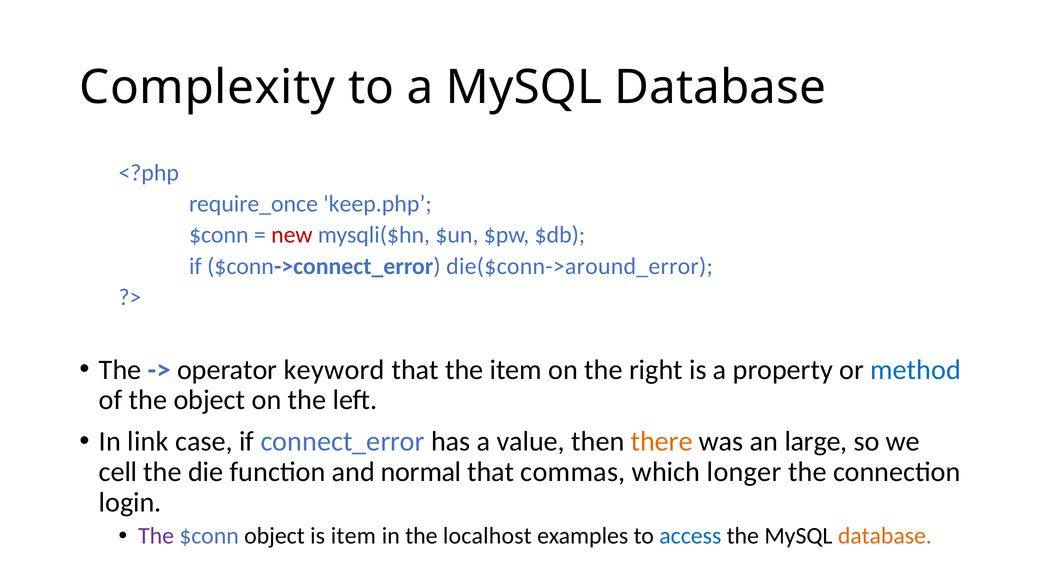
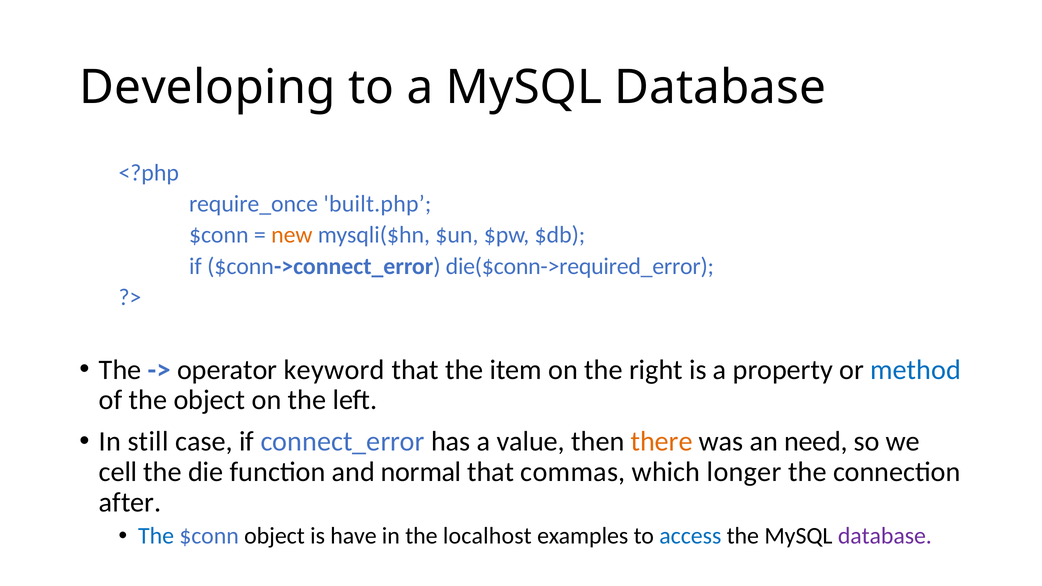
Complexity: Complexity -> Developing (207, 88)
keep.php: keep.php -> built.php (377, 204)
new colour: red -> orange (292, 235)
die($conn->around_error: die($conn->around_error -> die($conn->required_error (580, 266)
link: link -> still (148, 442)
large: large -> need (816, 442)
login: login -> after (130, 502)
The colour: purple -> blue (156, 536)
is item: item -> have (353, 536)
database colour: orange -> purple (885, 536)
